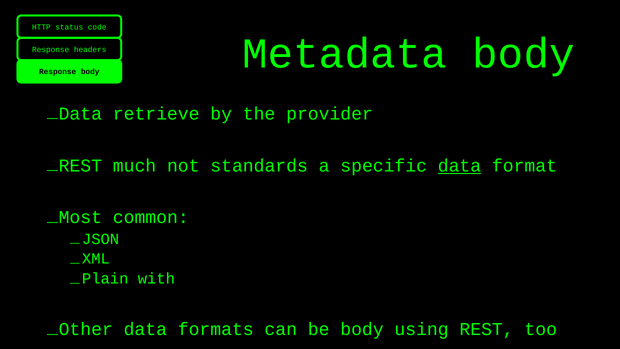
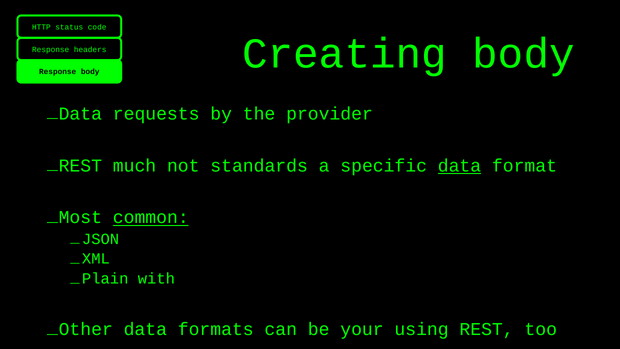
Metadata: Metadata -> Creating (345, 54)
retrieve: retrieve -> requests (156, 114)
common underline: none -> present (151, 217)
be body: body -> your (362, 329)
